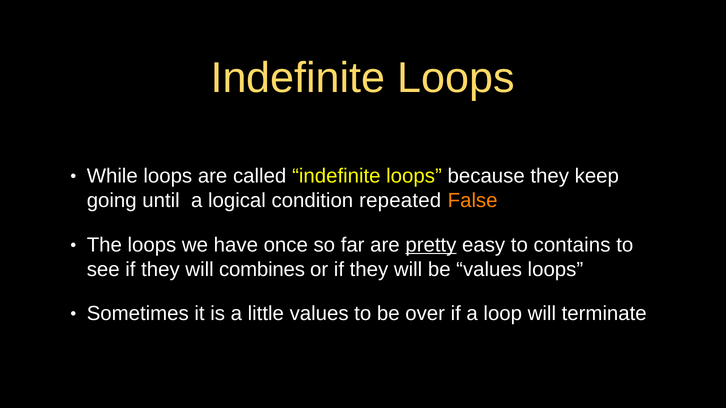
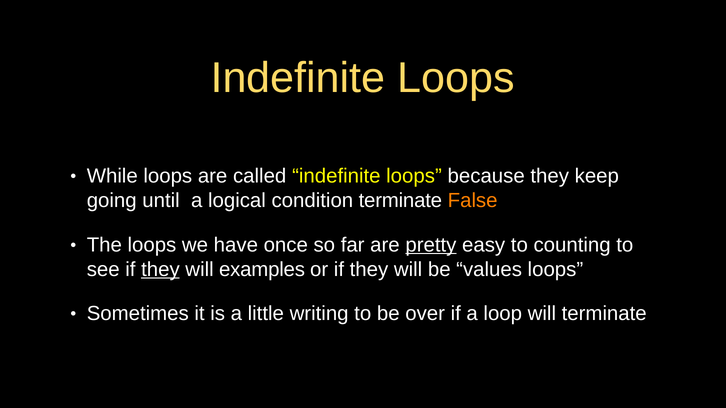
condition repeated: repeated -> terminate (400, 201)
contains: contains -> counting (572, 245)
they underline: none -> present (160, 270)
combines: combines -> examples (262, 270)
little values: values -> writing (319, 314)
